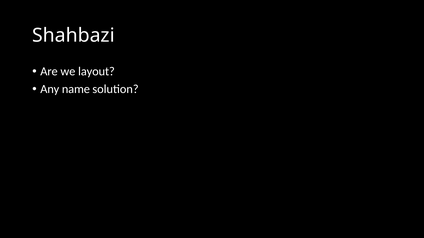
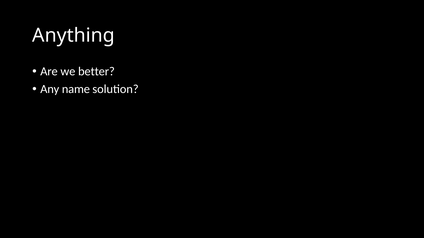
Shahbazi: Shahbazi -> Anything (74, 36)
layout: layout -> better (96, 72)
